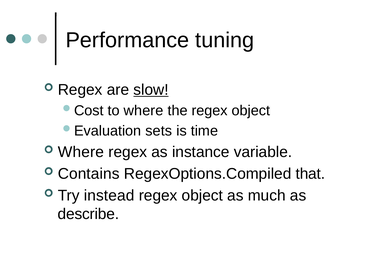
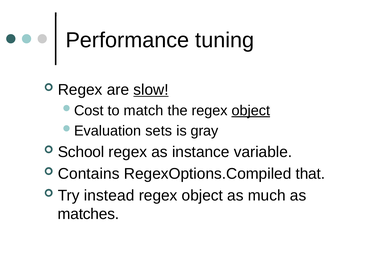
to where: where -> match (144, 110)
object underline: none -> present (251, 110)
time: time -> gray (204, 130)
Where: Where -> School (81, 152)
describe: describe -> matches (88, 213)
